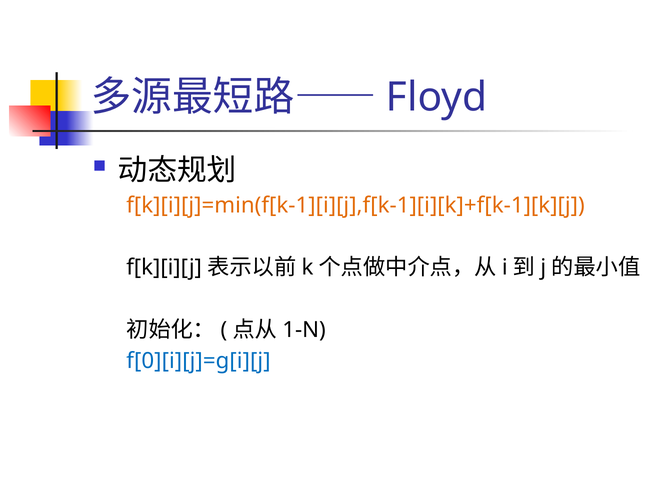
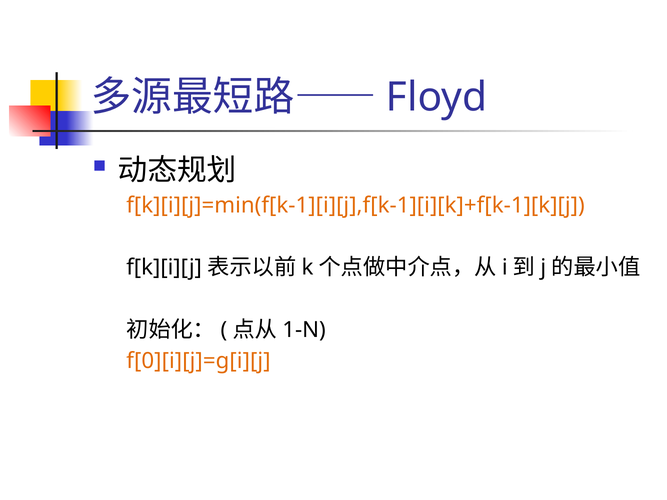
f[0][i][j]=g[i][j colour: blue -> orange (198, 361)
